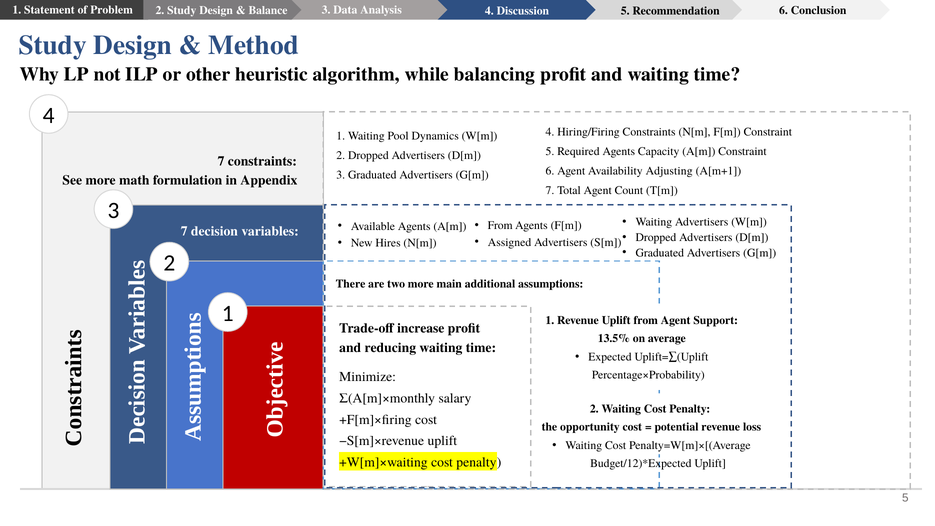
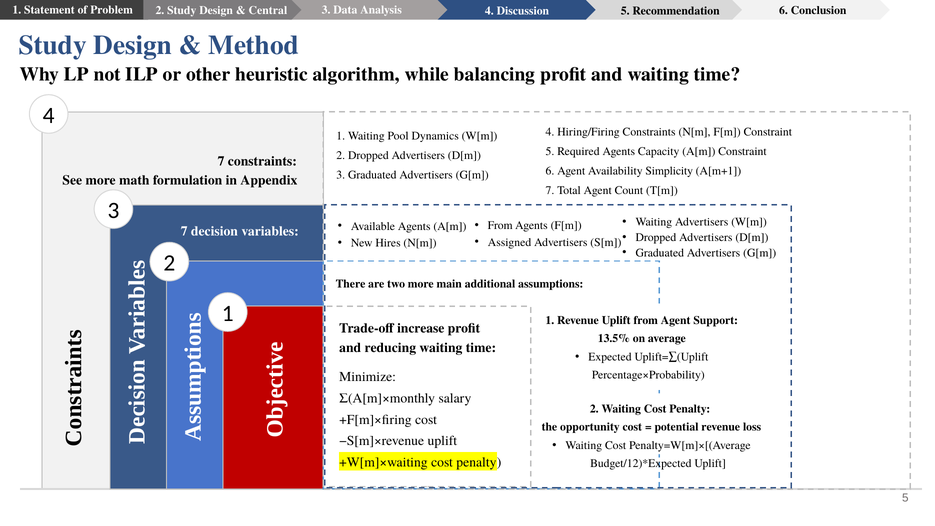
Balance: Balance -> Central (268, 10)
Adjusting: Adjusting -> Simplicity (669, 171)
